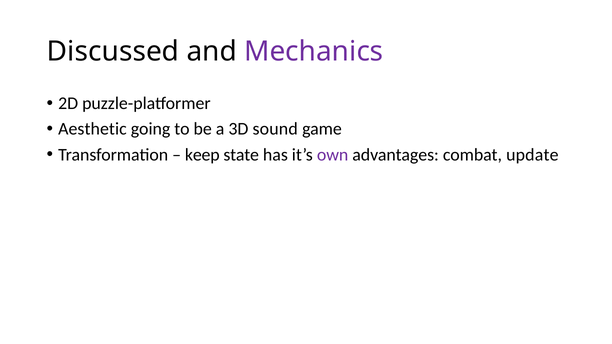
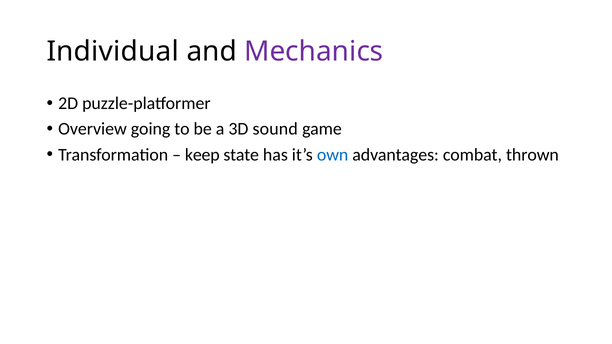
Discussed: Discussed -> Individual (113, 51)
Aesthetic: Aesthetic -> Overview (92, 129)
own colour: purple -> blue (333, 155)
update: update -> thrown (532, 155)
